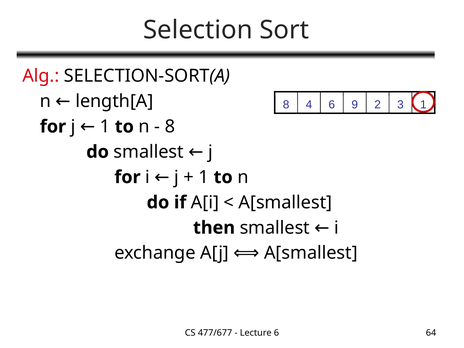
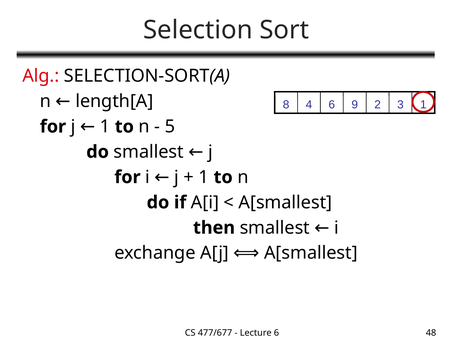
8: 8 -> 5 (170, 127)
64: 64 -> 48 (431, 333)
